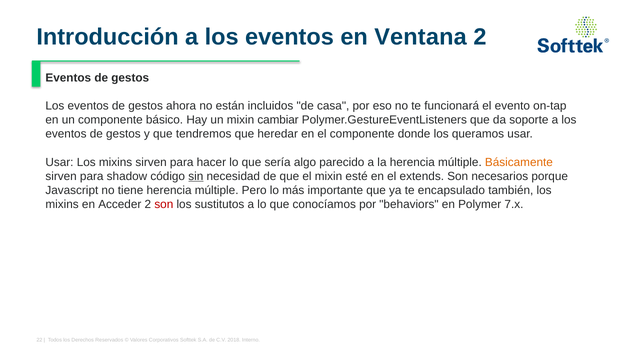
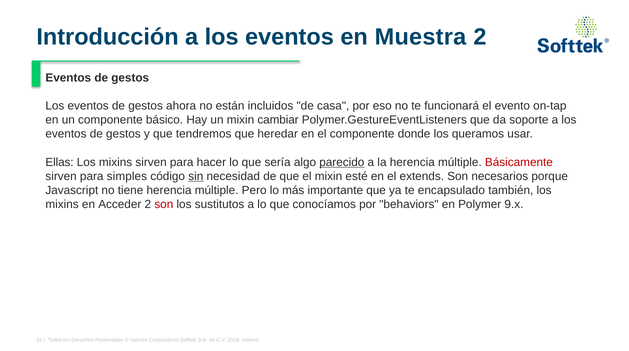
Ventana: Ventana -> Muestra (420, 37)
Usar: Usar -> Ellas (60, 162)
parecido underline: none -> present (342, 162)
Básicamente colour: orange -> red (519, 162)
shadow: shadow -> simples (127, 177)
7.x: 7.x -> 9.x (514, 205)
